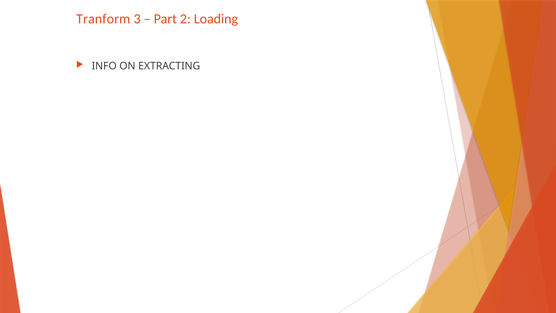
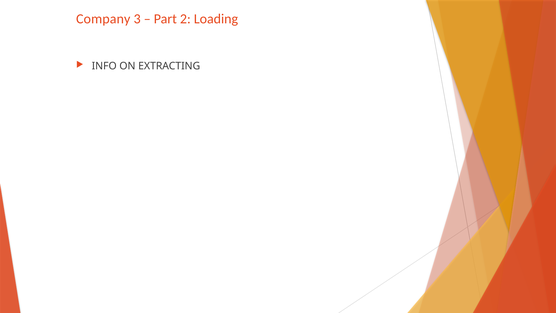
Tranform: Tranform -> Company (103, 19)
